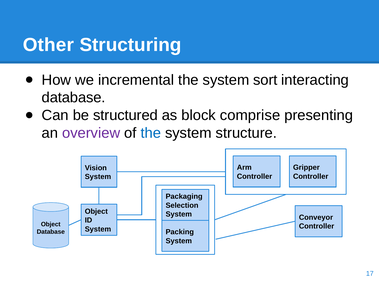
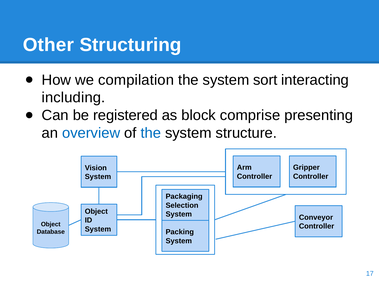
incremental: incremental -> compilation (136, 80)
database: database -> including (73, 98)
structured: structured -> registered (126, 115)
overview colour: purple -> blue (91, 133)
